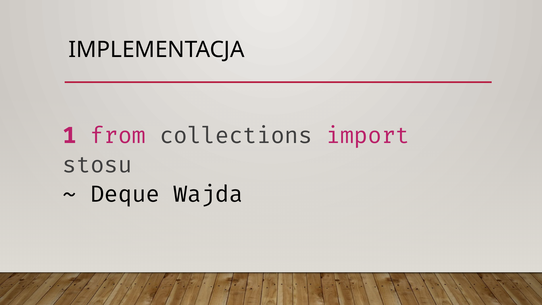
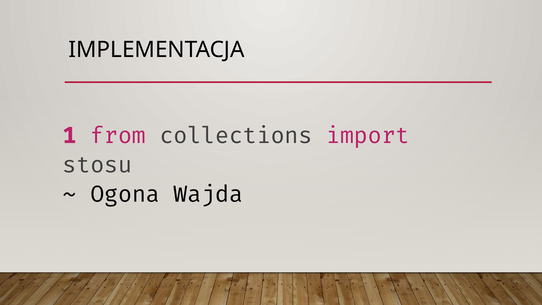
Deque: Deque -> Ogona (125, 194)
